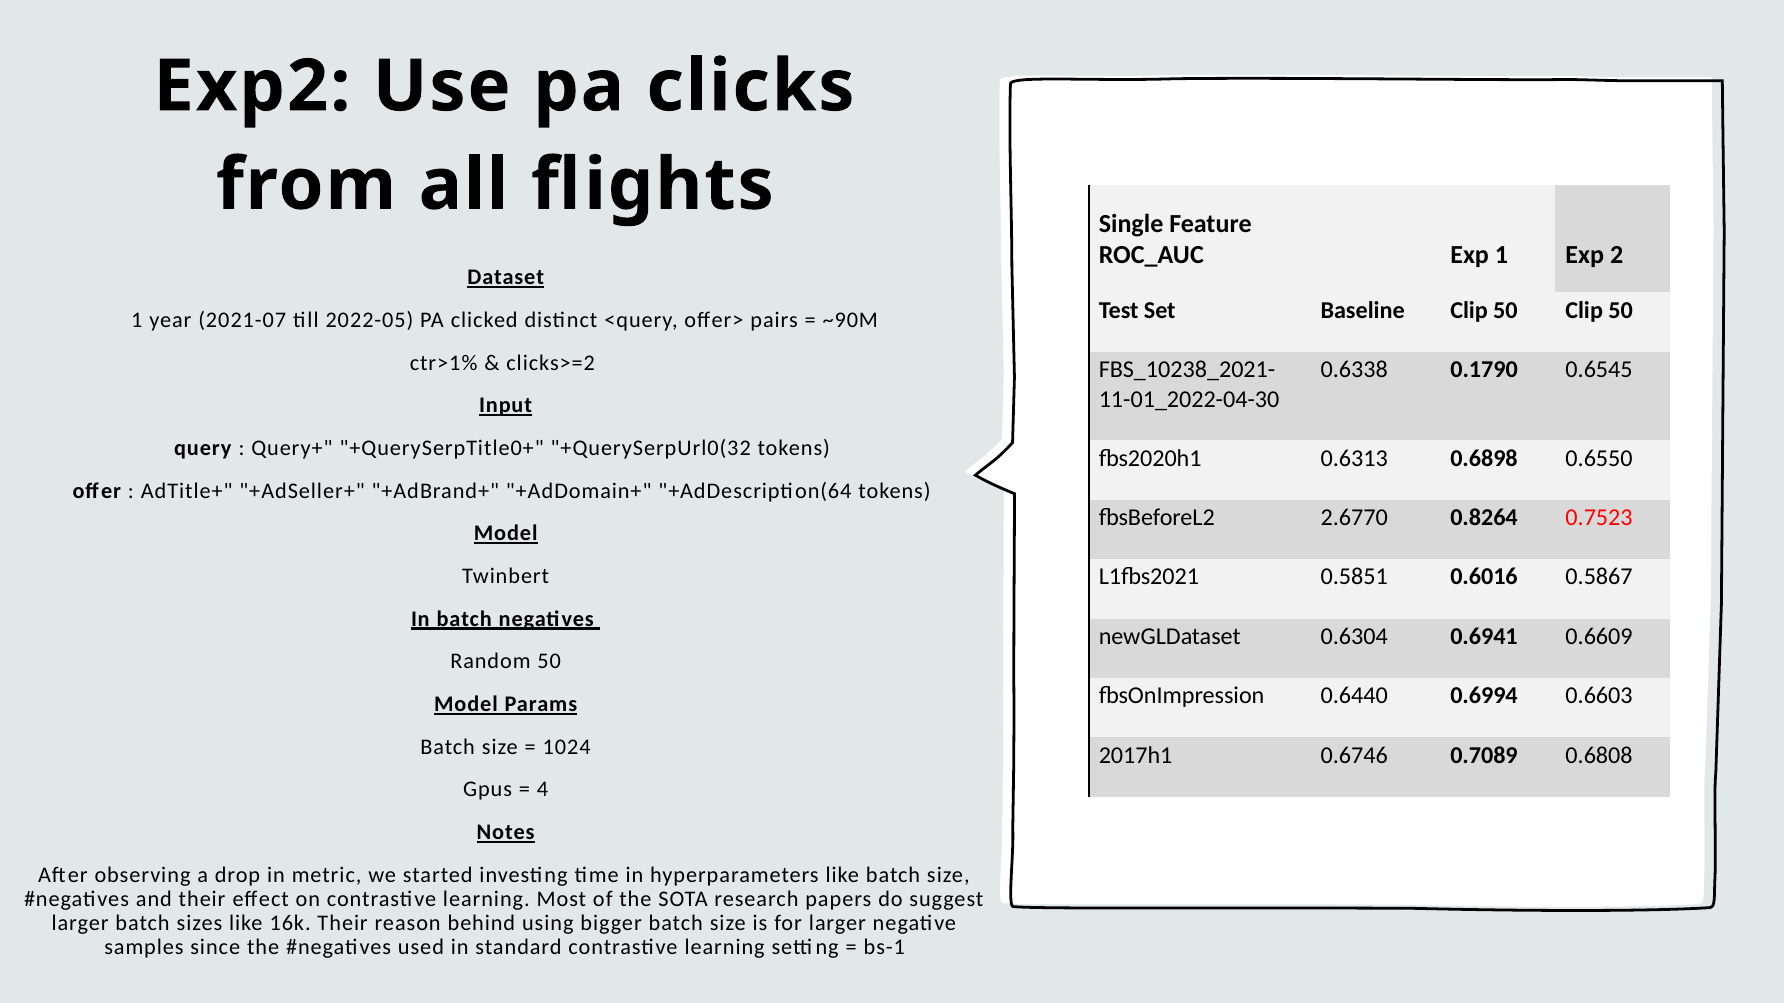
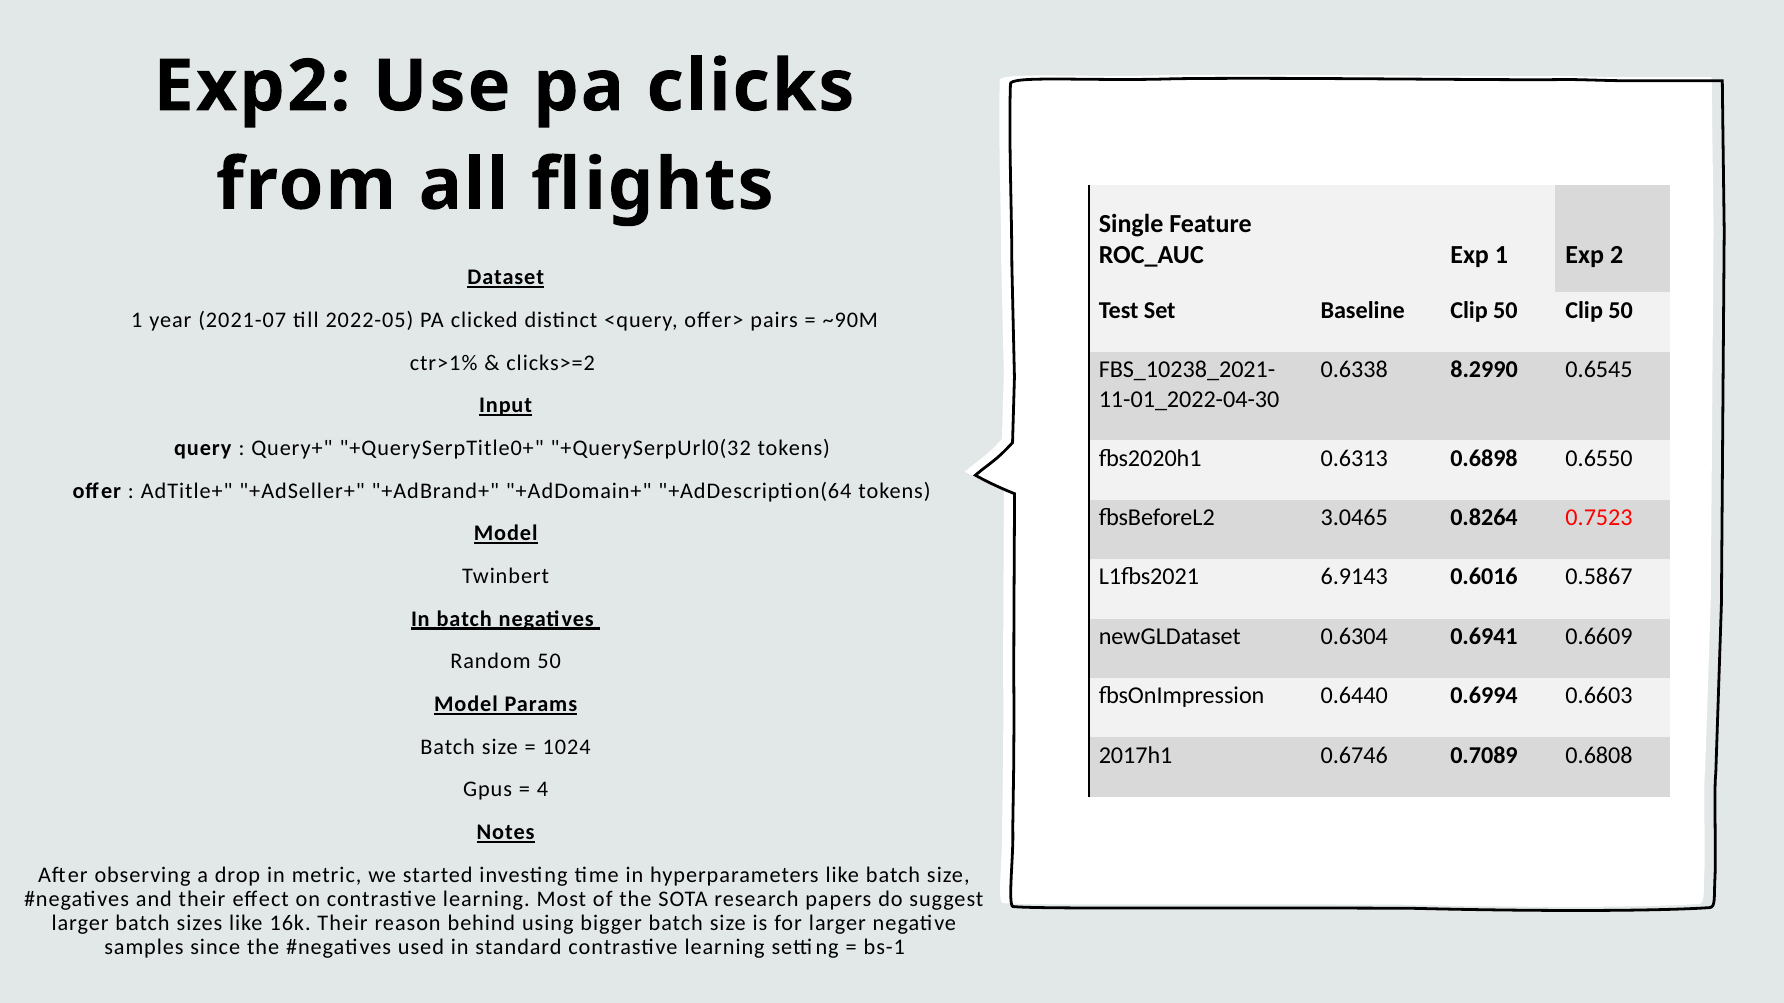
0.1790: 0.1790 -> 8.2990 (1484, 370)
2.6770: 2.6770 -> 3.0465 (1354, 518)
0.5851: 0.5851 -> 6.9143 (1354, 577)
